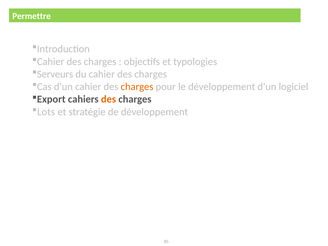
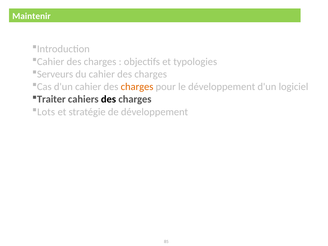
Permettre: Permettre -> Maintenir (31, 16)
Export: Export -> Traiter (51, 99)
des colour: orange -> black (109, 99)
